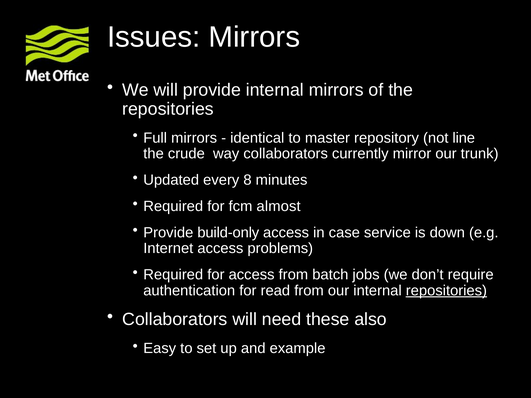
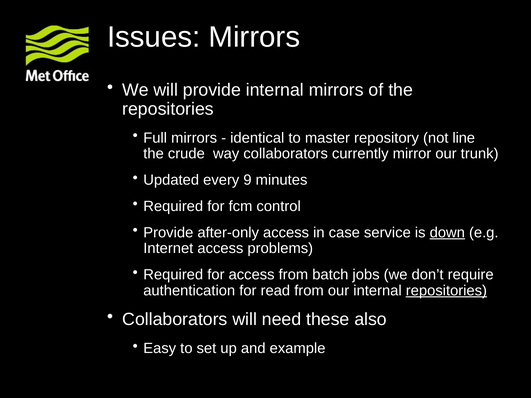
8: 8 -> 9 (247, 180)
almost: almost -> control (279, 206)
build-only: build-only -> after-only (228, 233)
down underline: none -> present (447, 233)
